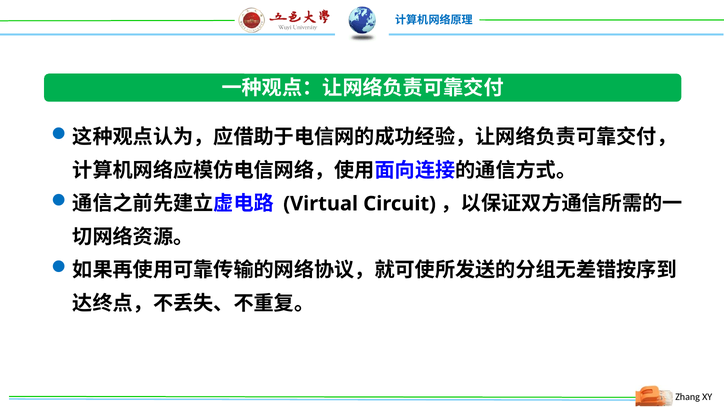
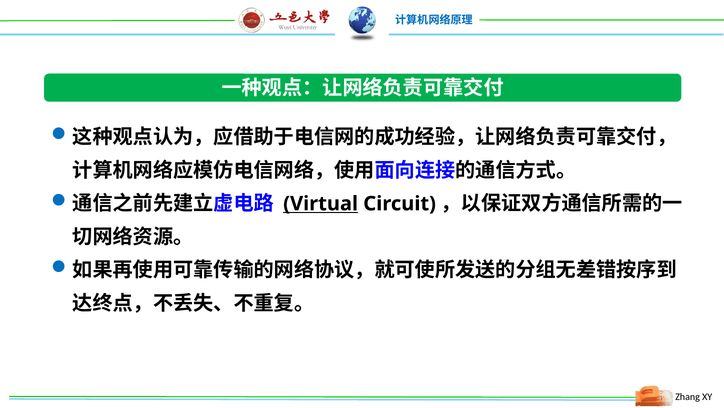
Virtual underline: none -> present (321, 203)
